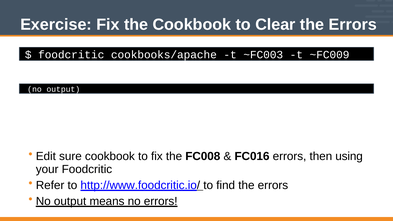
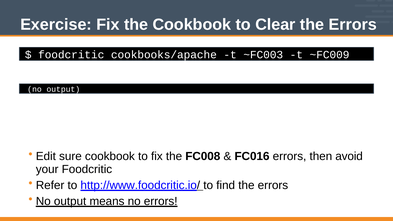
using: using -> avoid (349, 156)
